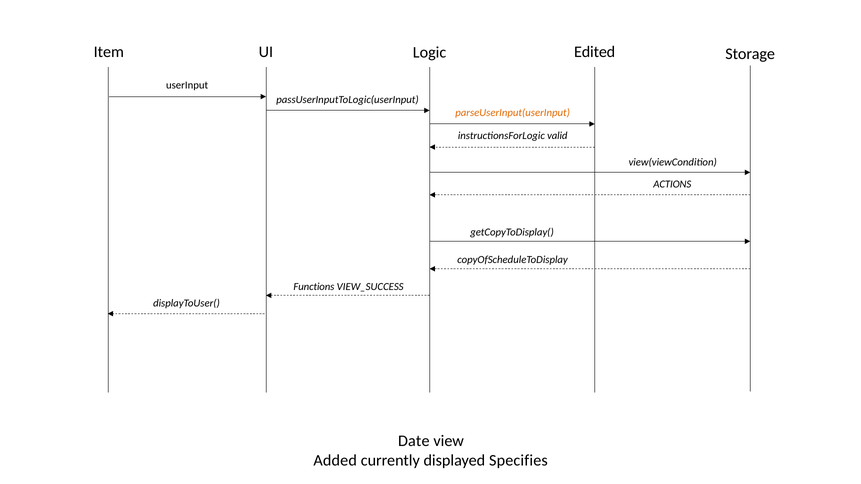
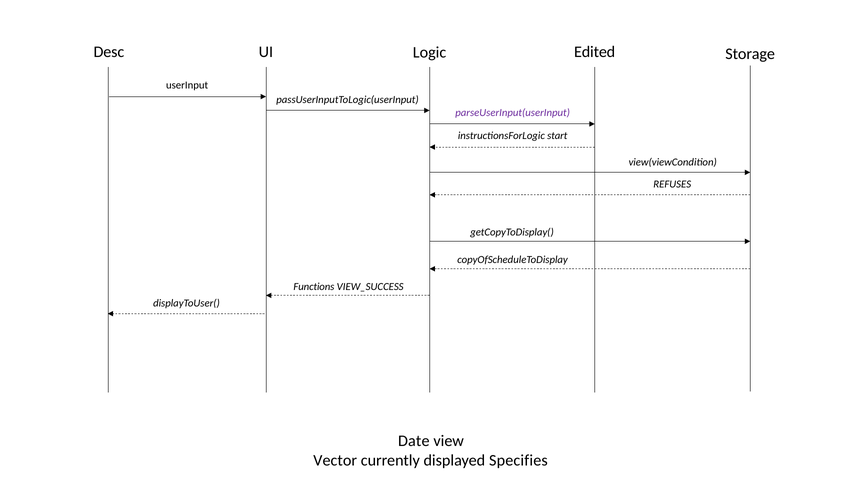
Item: Item -> Desc (109, 52)
parseUserInput(userInput colour: orange -> purple (513, 113)
valid: valid -> start (557, 136)
ACTIONS: ACTIONS -> REFUSES (672, 184)
Added: Added -> Vector (335, 461)
